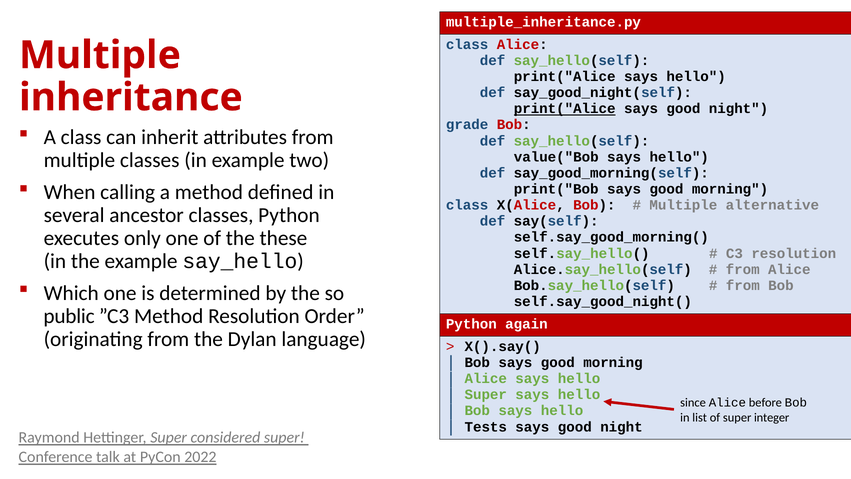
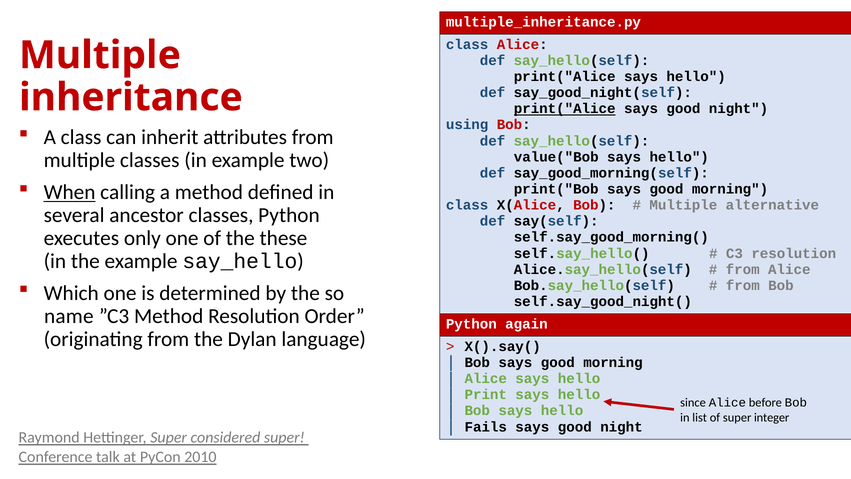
grade: grade -> using (467, 125)
When underline: none -> present (70, 192)
public: public -> name (69, 316)
Super: Super -> Print (486, 394)
Tests: Tests -> Fails (486, 427)
2022: 2022 -> 2010 (200, 457)
